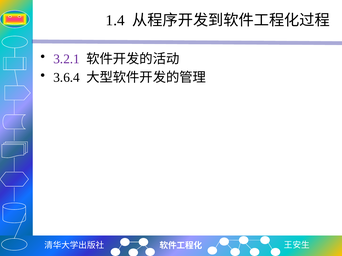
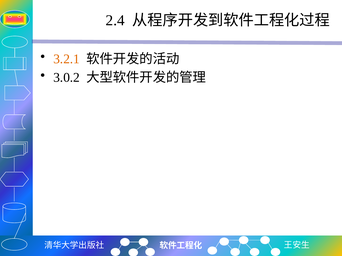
1.4: 1.4 -> 2.4 (115, 21)
3.2.1 colour: purple -> orange (67, 59)
3.6.4: 3.6.4 -> 3.0.2 (67, 78)
